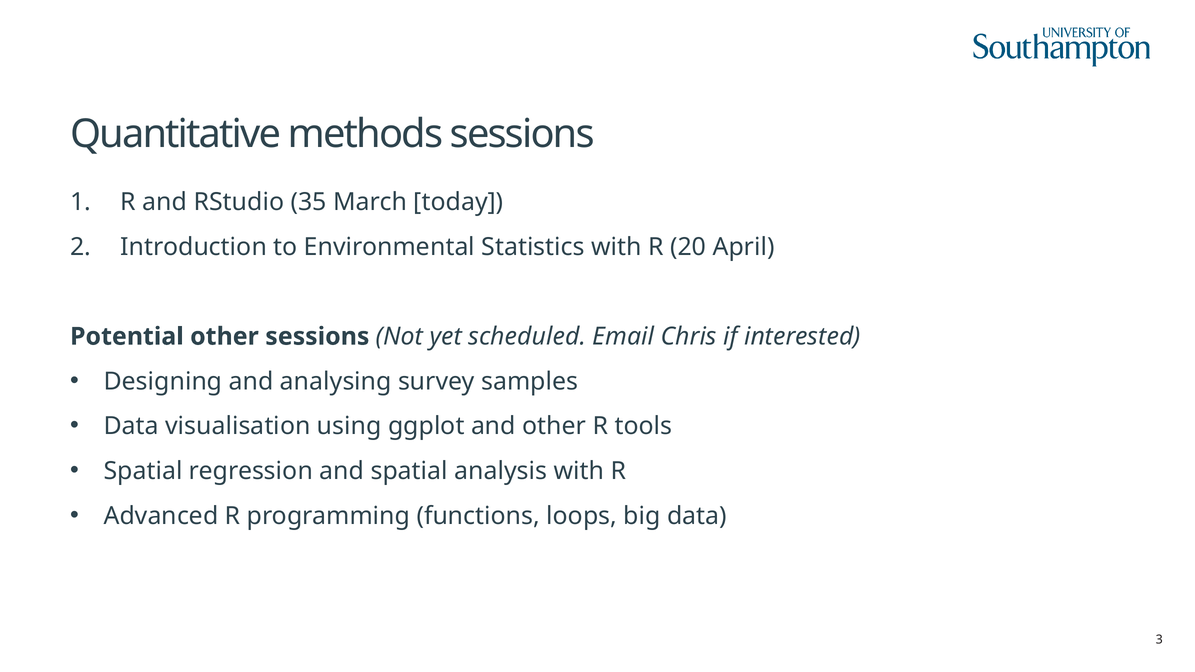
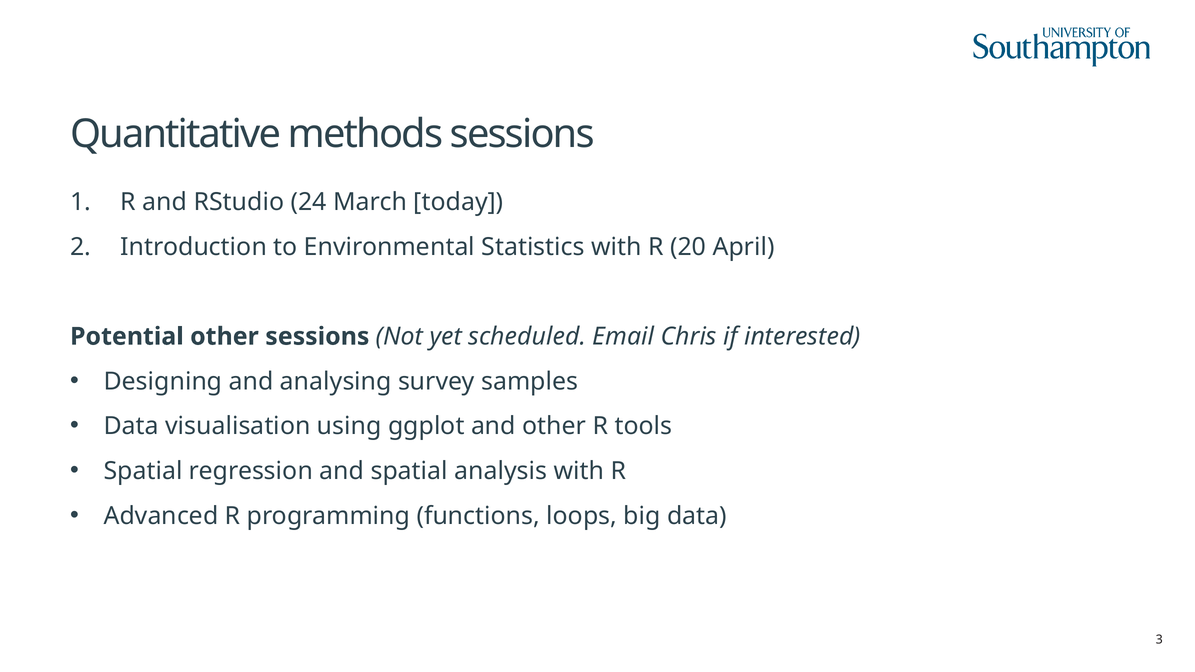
35: 35 -> 24 (309, 202)
